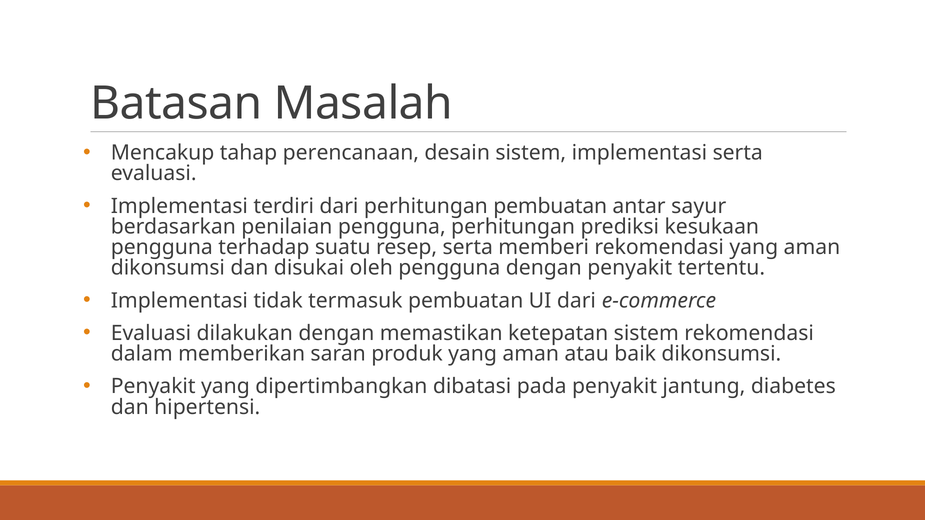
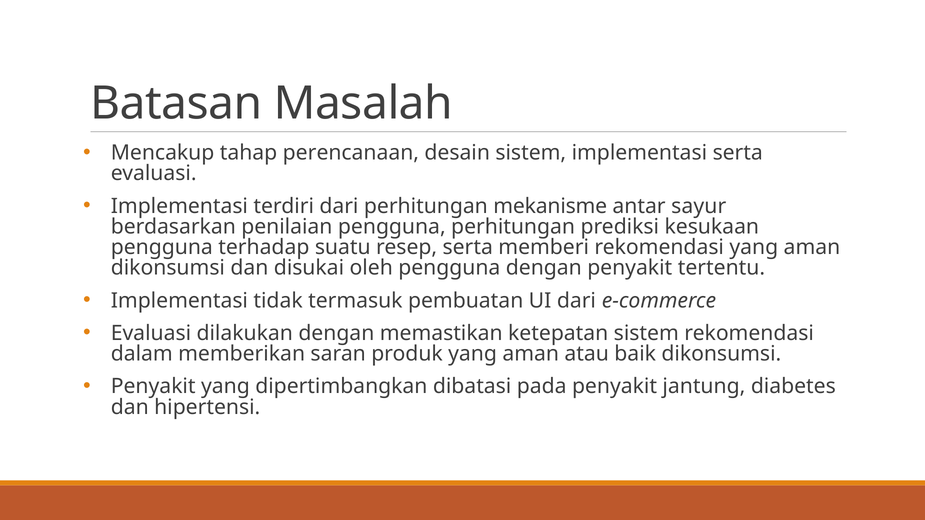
perhitungan pembuatan: pembuatan -> mekanisme (550, 206)
